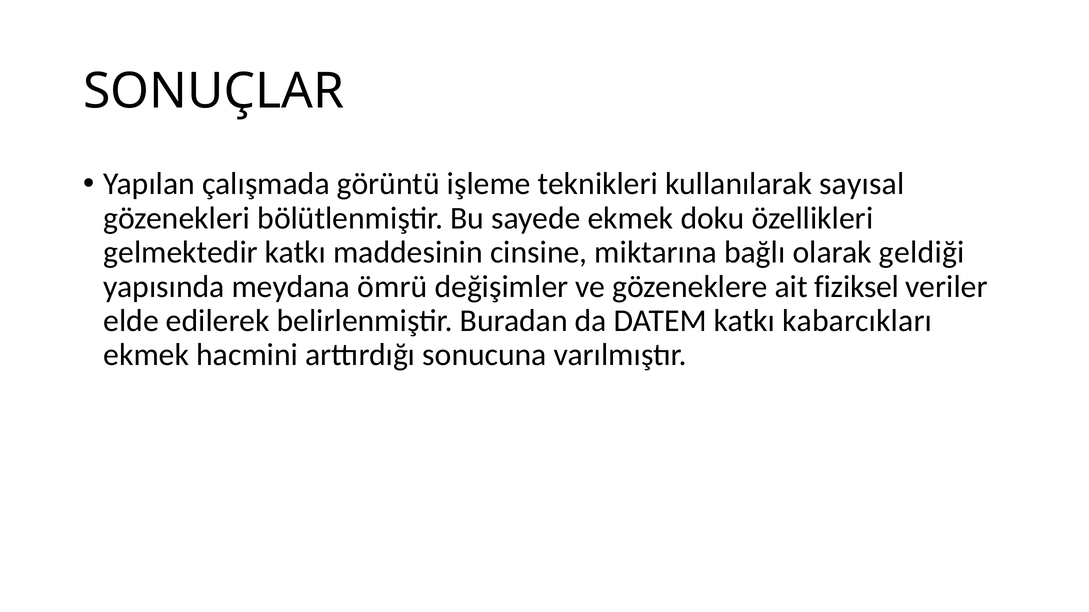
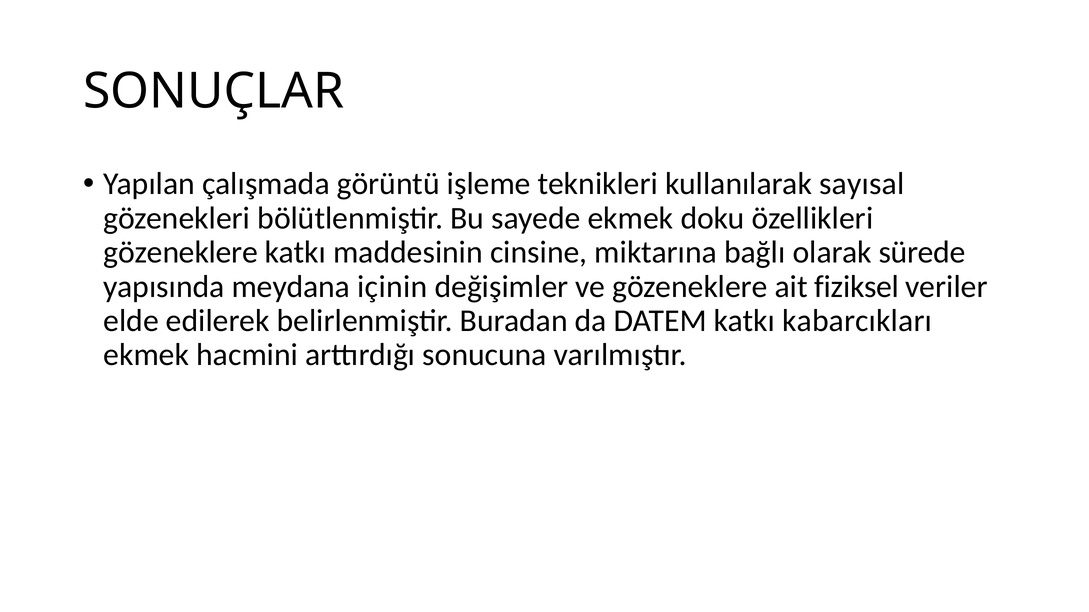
gelmektedir: gelmektedir -> gözeneklere (181, 253)
geldiği: geldiği -> sürede (922, 253)
ömrü: ömrü -> içinin (392, 287)
